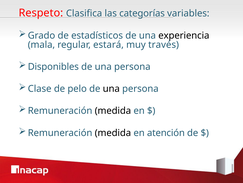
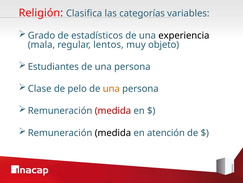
Respeto: Respeto -> Religión (41, 13)
estará: estará -> lentos (108, 45)
través: través -> objeto (164, 45)
Disponibles: Disponibles -> Estudiantes (53, 67)
una colour: black -> orange (111, 88)
medida colour: black -> red (113, 110)
